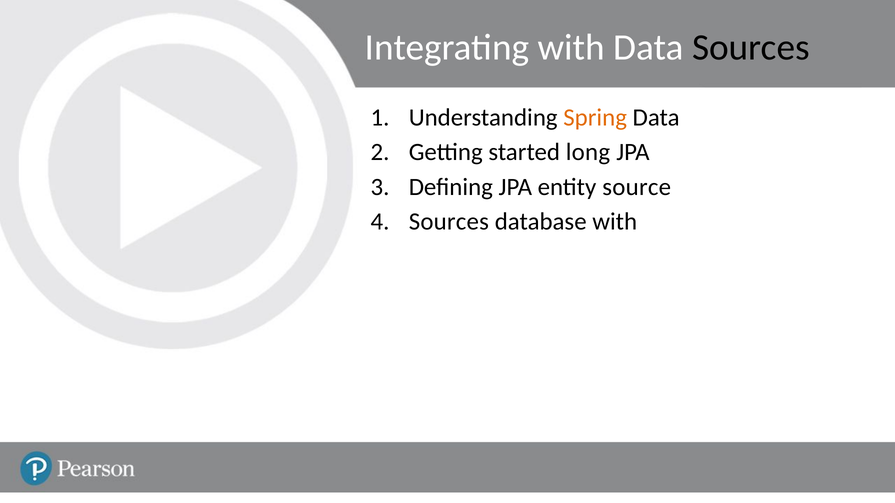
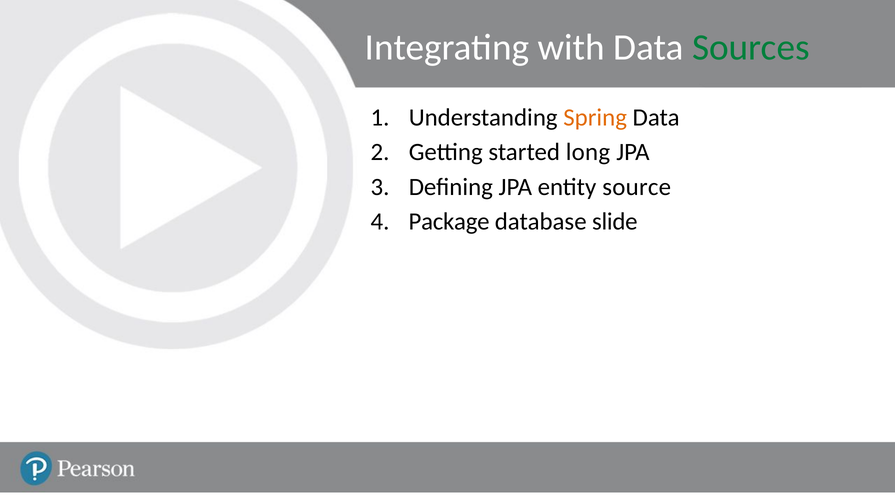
Sources colour: black -> green (751, 47)
Sources: Sources -> Package (449, 222)
database with: with -> slide (615, 222)
